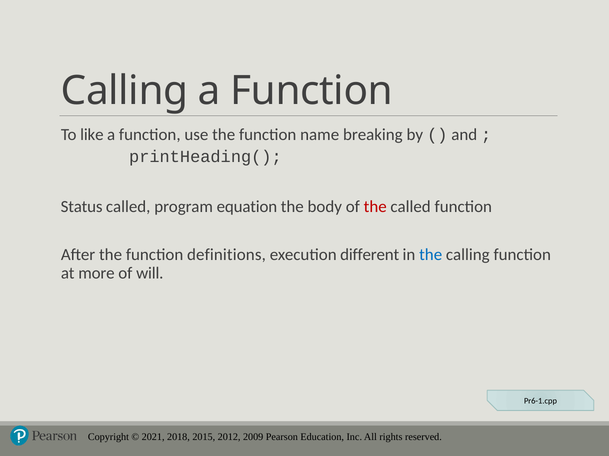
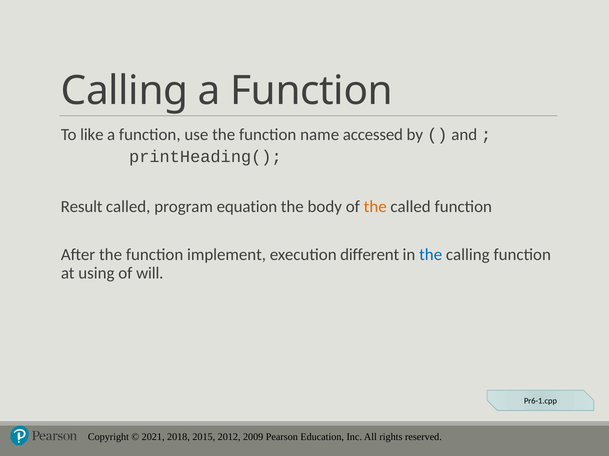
breaking: breaking -> accessed (373, 135)
Status: Status -> Result (82, 207)
the colour: red -> orange (375, 207)
definitions: definitions -> implement (227, 255)
more: more -> using (96, 274)
